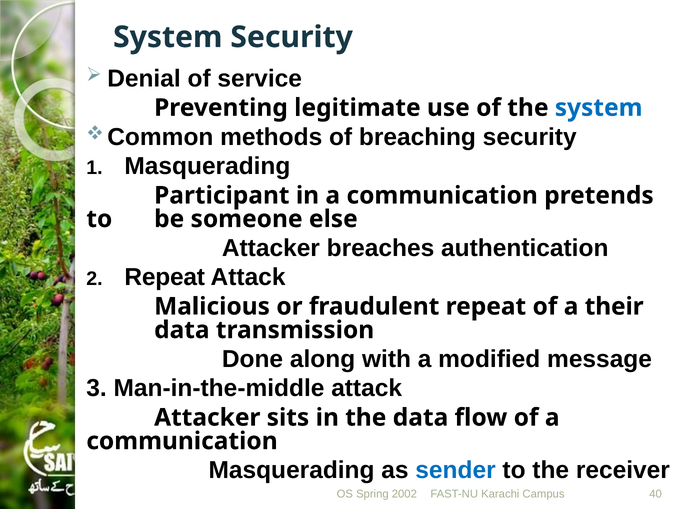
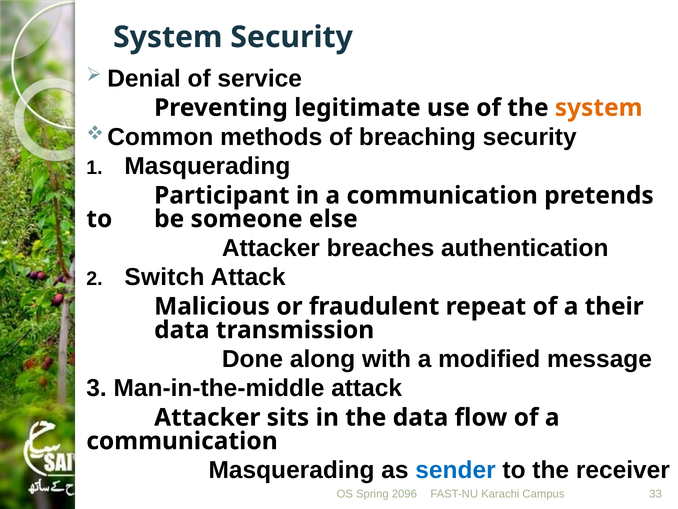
system colour: blue -> orange (599, 108)
Repeat: Repeat -> Switch (164, 277)
2002: 2002 -> 2096 (404, 493)
40: 40 -> 33 (656, 493)
